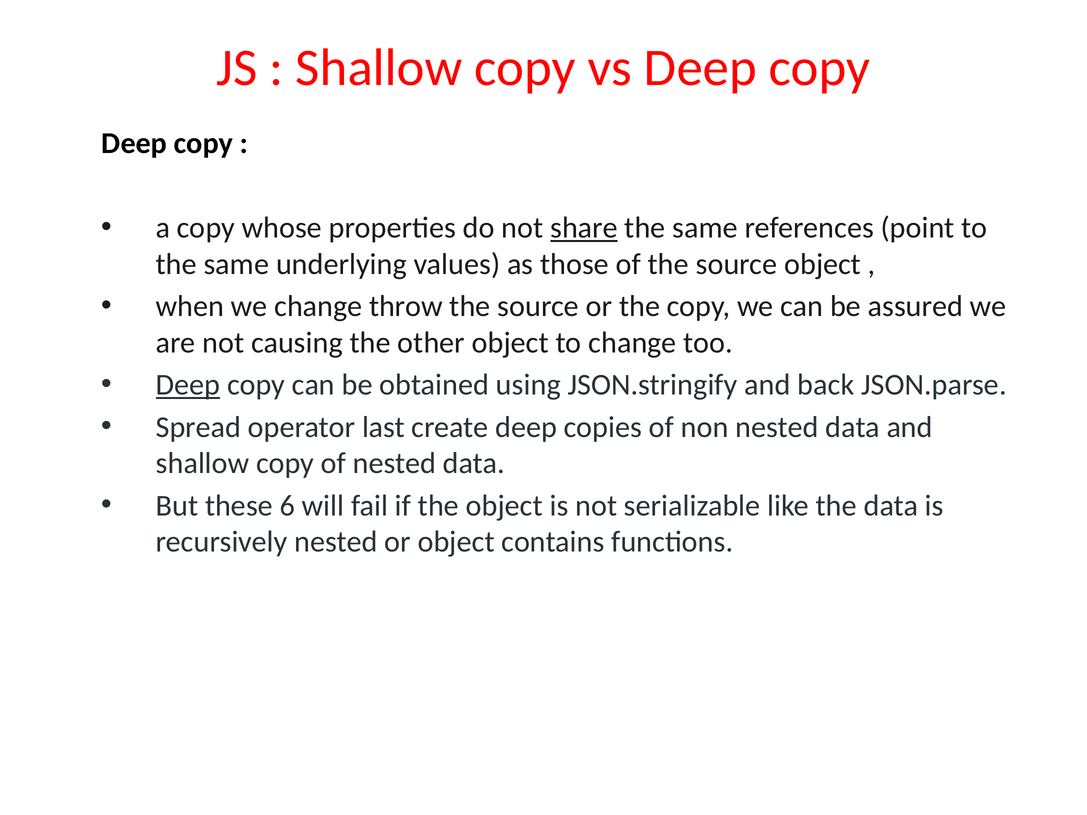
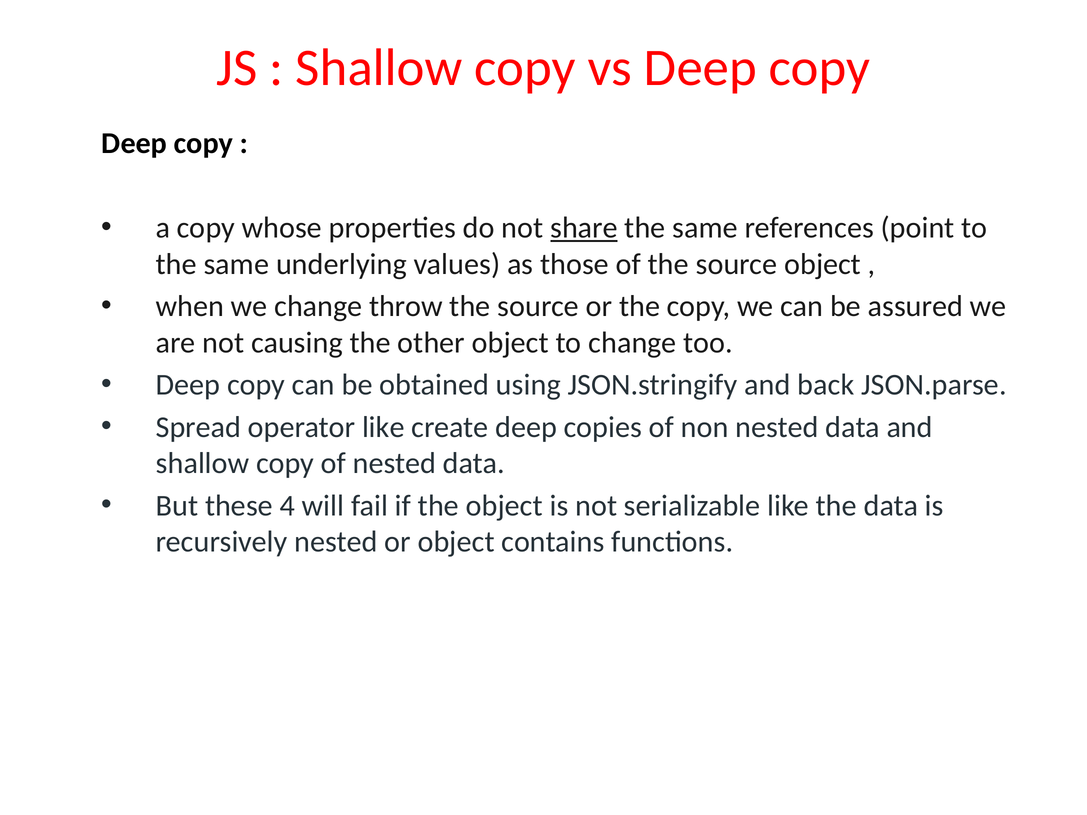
Deep underline: present -> none (188, 385)
operator last: last -> like (383, 427)
6: 6 -> 4 (287, 506)
